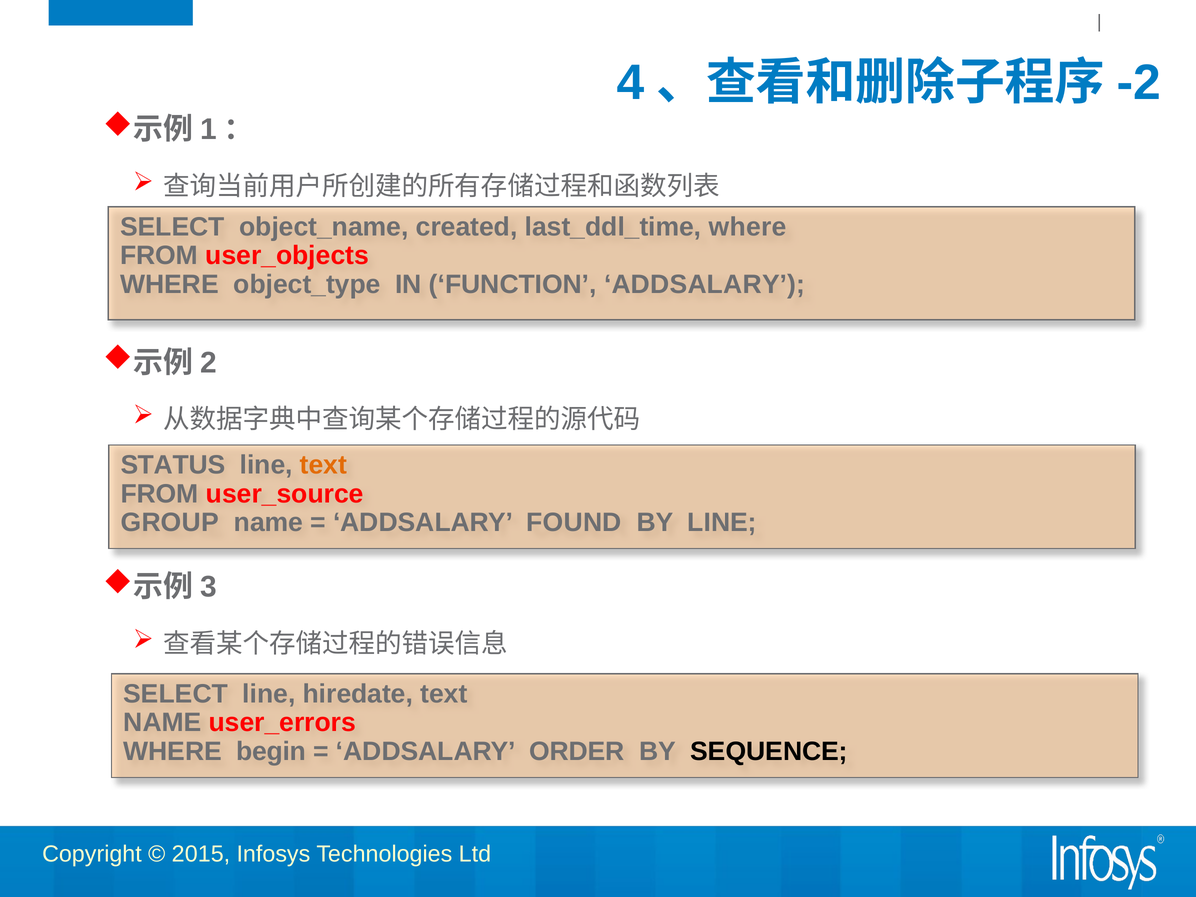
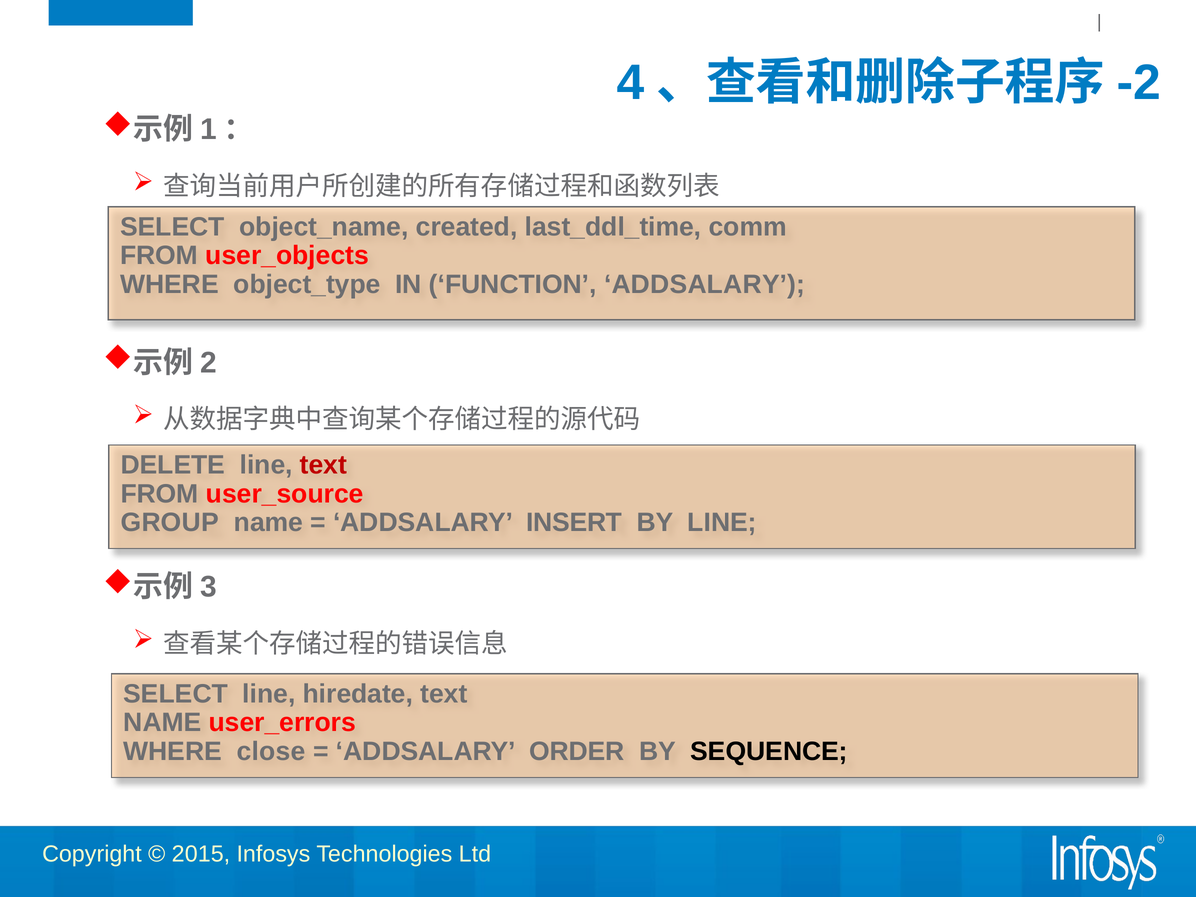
last_ddl_time where: where -> comm (748, 227)
STATUS: STATUS -> DELETE (173, 465)
text colour: orange -> red (324, 465)
FOUND: FOUND -> INSERT (574, 523)
begin: begin -> close (271, 751)
